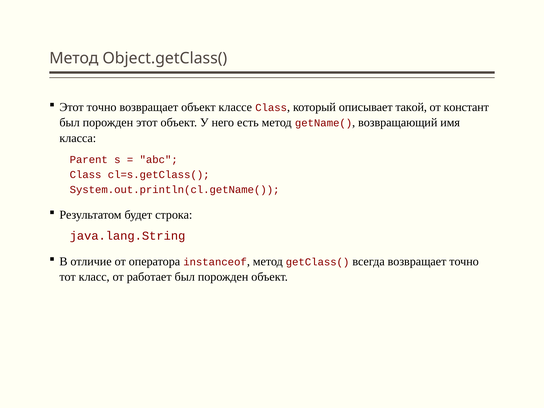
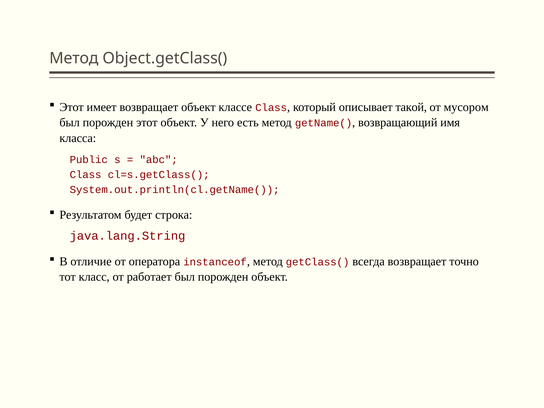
Этот точно: точно -> имеет (102, 107)
констант: констант -> мусором (466, 107)
Parent: Parent -> Public (89, 160)
